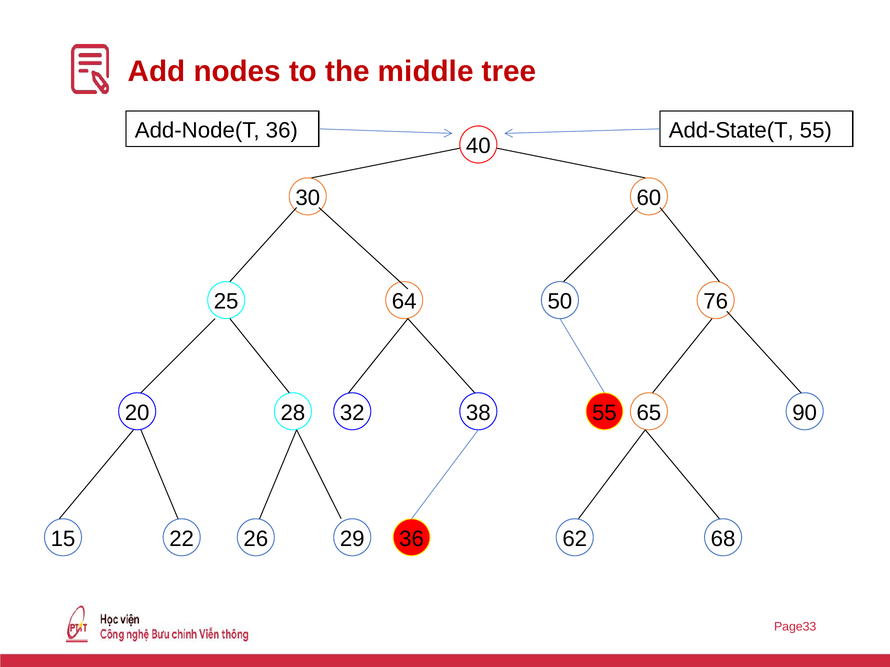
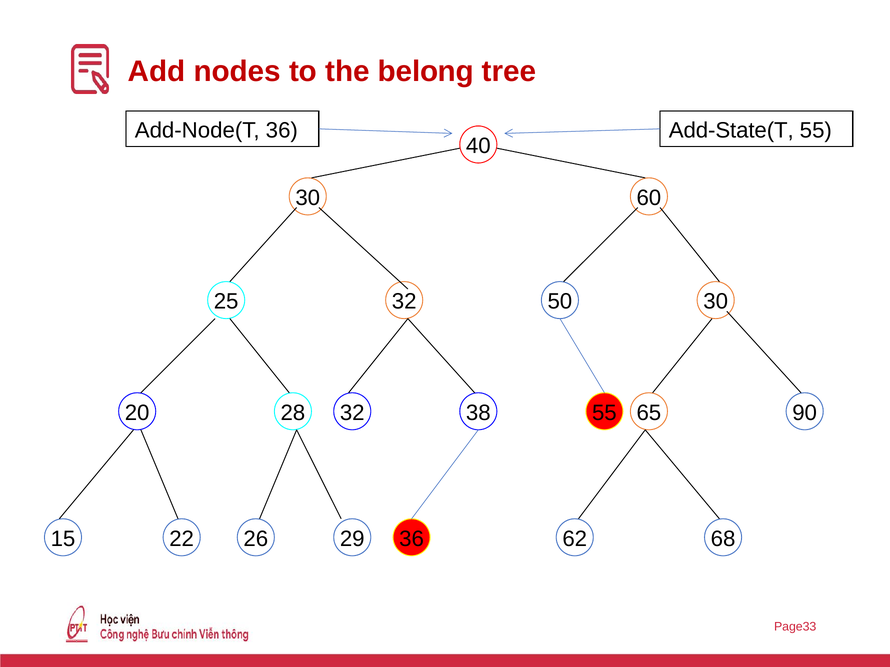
middle: middle -> belong (426, 72)
25 64: 64 -> 32 (404, 302)
50 76: 76 -> 30 (716, 302)
